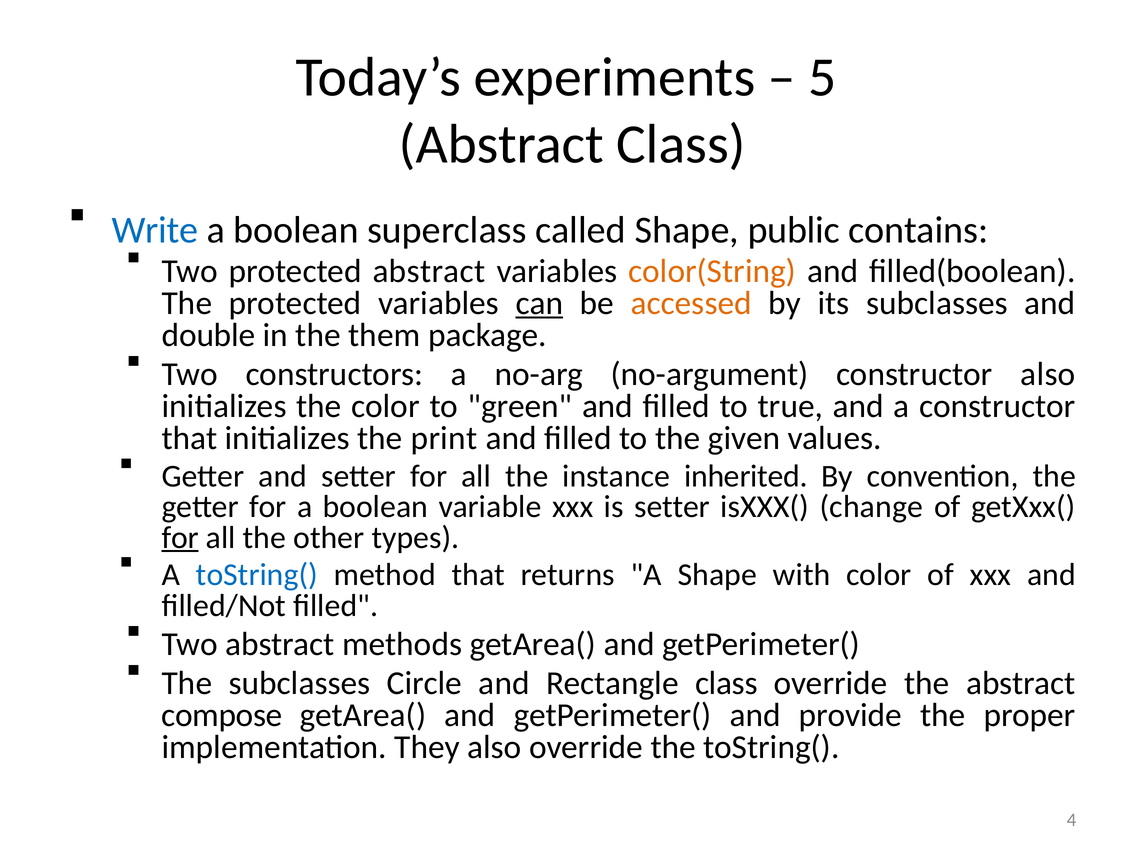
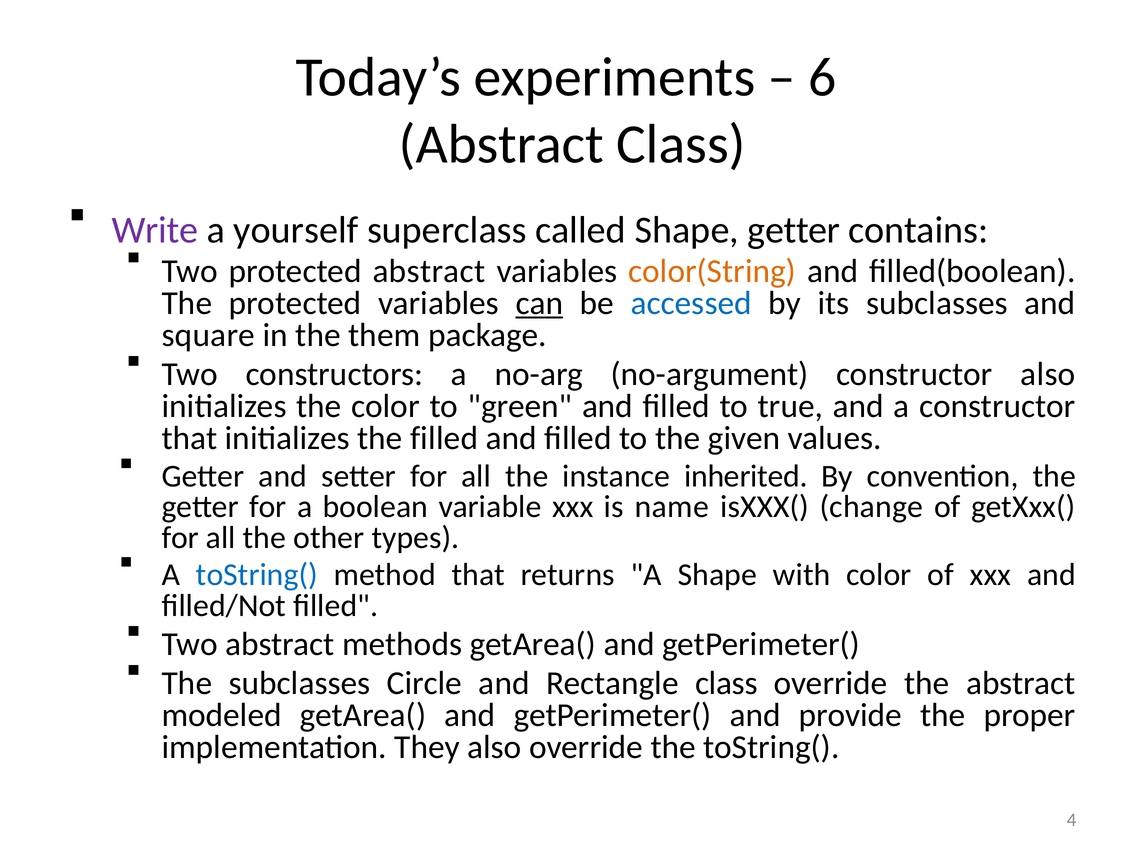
5: 5 -> 6 (822, 77)
Write colour: blue -> purple (155, 230)
boolean: boolean -> yourself (296, 230)
Shape public: public -> getter (794, 230)
accessed colour: orange -> blue (691, 303)
double: double -> square (208, 335)
the print: print -> filled (444, 438)
is setter: setter -> name (672, 507)
for underline: present -> none (180, 537)
compose: compose -> modeled (222, 715)
